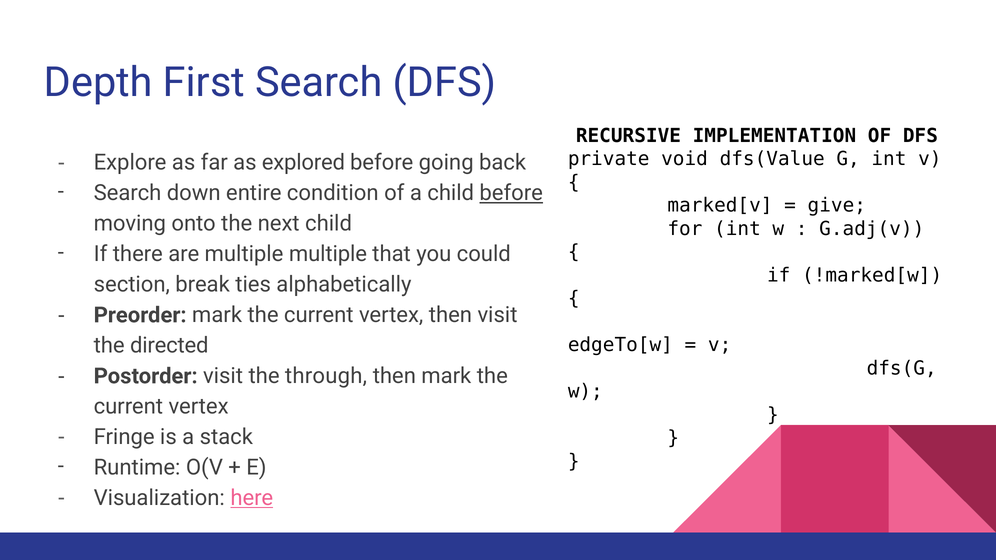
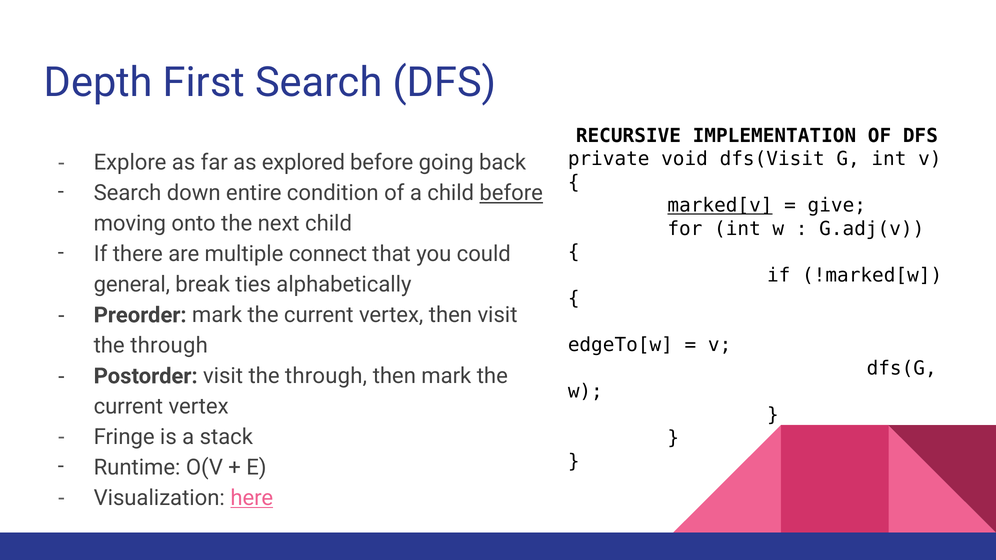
dfs(Value: dfs(Value -> dfs(Visit (772, 159)
marked[v underline: none -> present (720, 206)
multiple multiple: multiple -> connect (328, 254)
section: section -> general (132, 285)
directed: directed -> through (169, 346)
